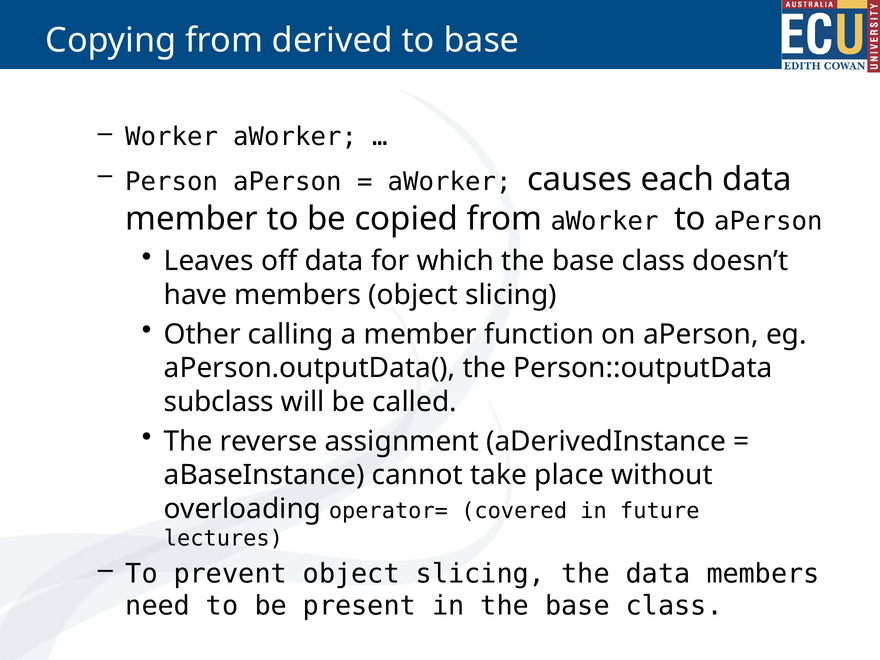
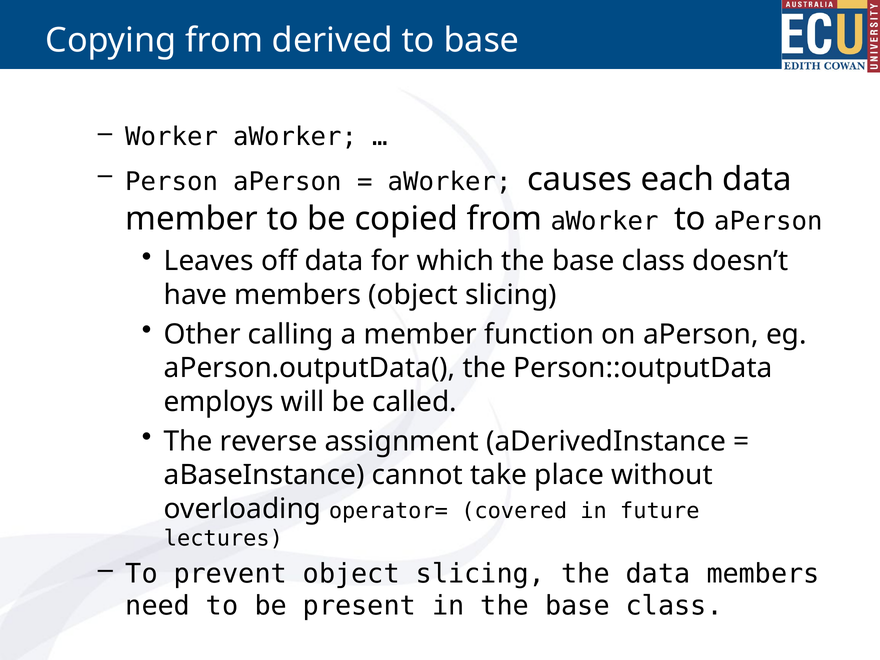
subclass: subclass -> employs (219, 402)
